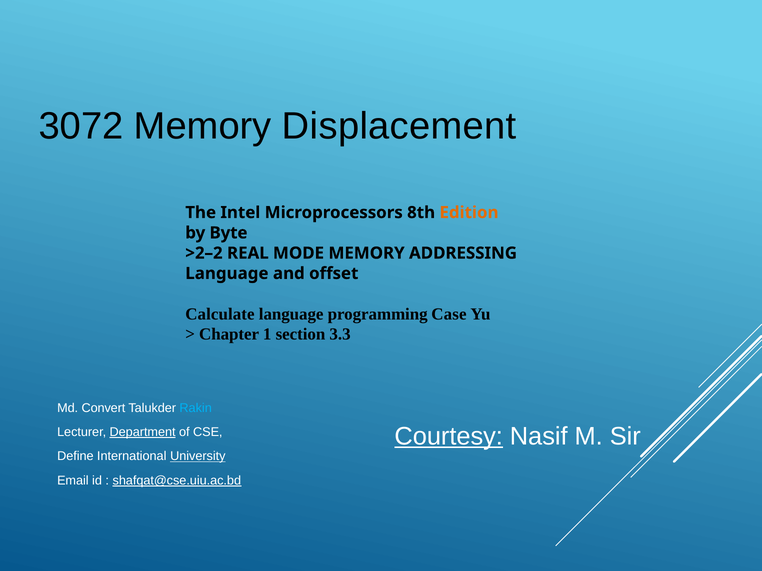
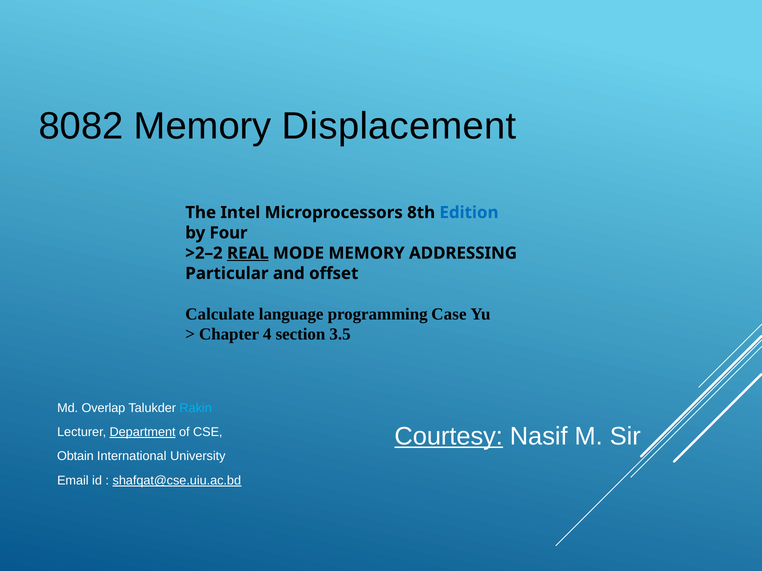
3072: 3072 -> 8082 (81, 126)
Edition colour: orange -> blue (469, 213)
Byte: Byte -> Four (229, 233)
REAL underline: none -> present (248, 253)
Language: Language -> Particular (227, 274)
1: 1 -> 4 (267, 335)
3.3: 3.3 -> 3.5 (340, 335)
Convert: Convert -> Overlap (103, 408)
Define: Define -> Obtain (75, 457)
University underline: present -> none (198, 457)
